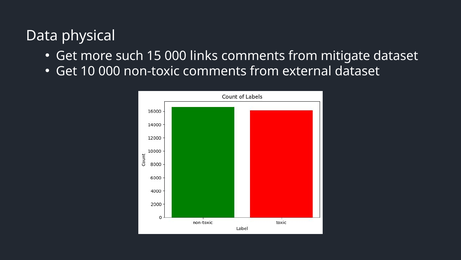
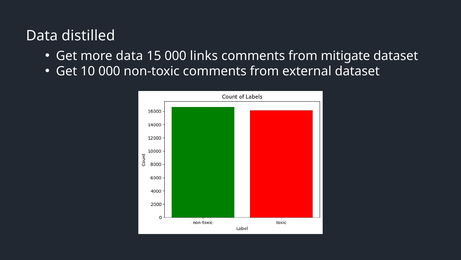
physical: physical -> distilled (88, 36)
more such: such -> data (129, 56)
